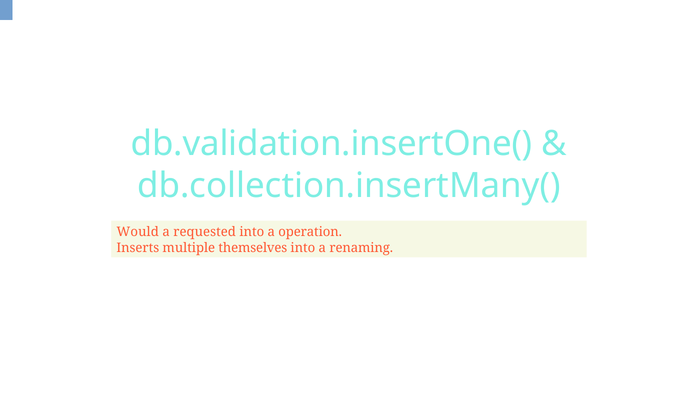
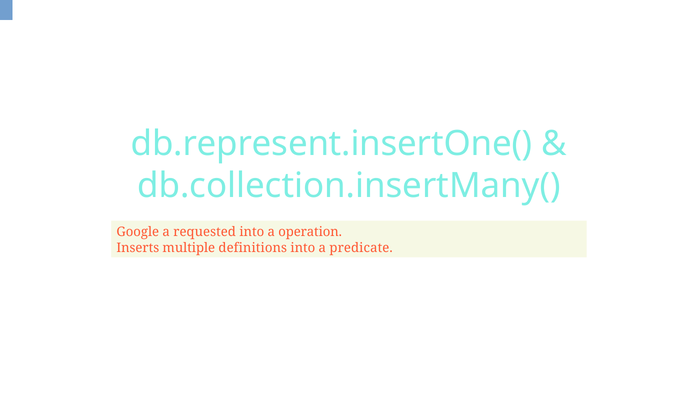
db.validation.insertOne(: db.validation.insertOne( -> db.represent.insertOne( (332, 144)
Would: Would -> Google (138, 232)
themselves: themselves -> definitions (253, 248)
renaming: renaming -> predicate (361, 248)
